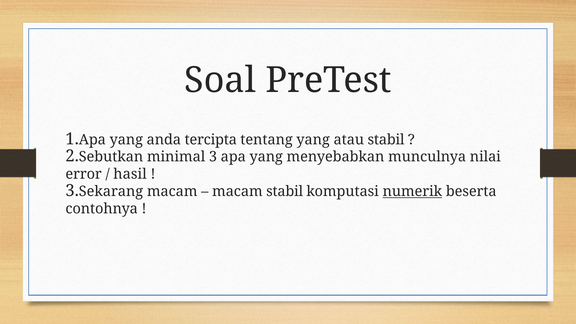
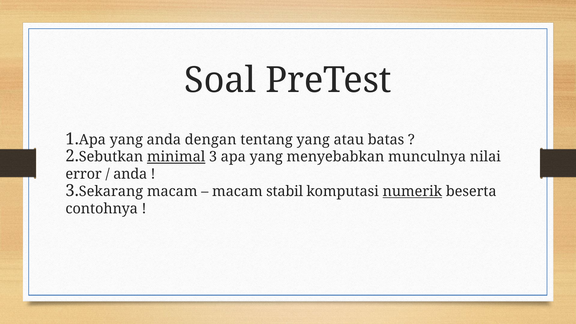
tercipta: tercipta -> dengan (211, 140)
atau stabil: stabil -> batas (386, 140)
minimal underline: none -> present (176, 157)
hasil: hasil -> anda (130, 174)
